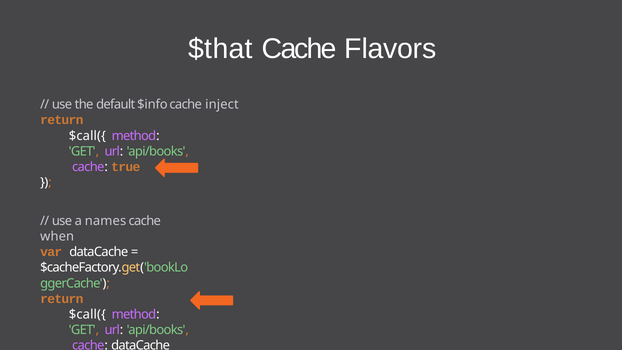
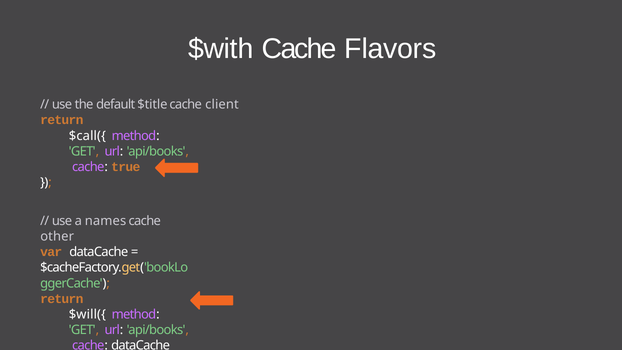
$that: $that -> $with (221, 49)
$info: $info -> $title (152, 105)
inject: inject -> client (222, 105)
when: when -> other (57, 236)
$call({: $call({ -> $will({ (87, 314)
